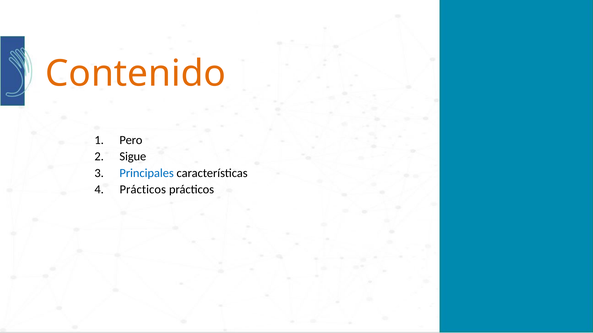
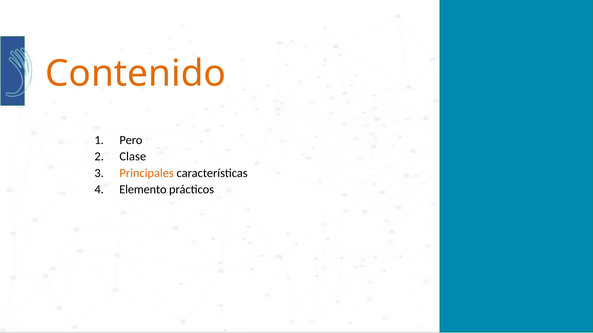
Sigue: Sigue -> Clase (133, 157)
Principales colour: blue -> orange (147, 173)
Prácticos: Prácticos -> Elemento (143, 190)
